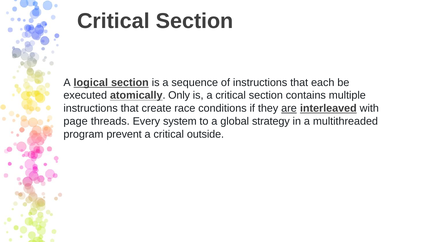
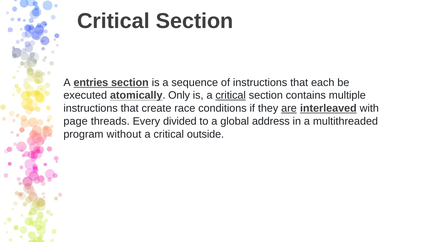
logical: logical -> entries (91, 82)
critical underline: none -> present (231, 95)
system: system -> divided (180, 121)
strategy: strategy -> address (271, 121)
prevent: prevent -> without (124, 134)
